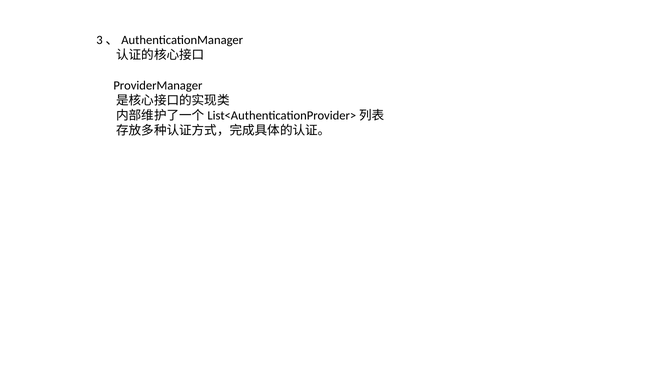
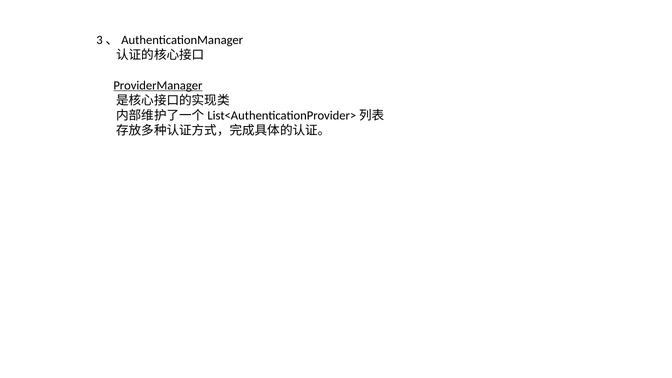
ProviderManager underline: none -> present (158, 85)
